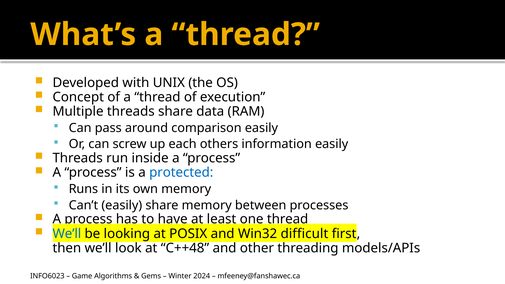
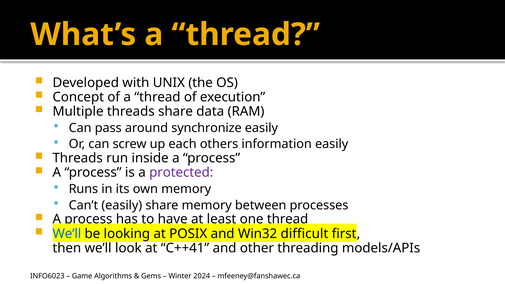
comparison: comparison -> synchronize (206, 128)
protected colour: blue -> purple (181, 173)
C++48: C++48 -> C++41 (185, 248)
